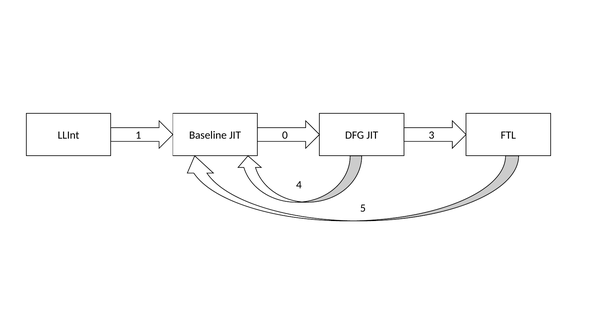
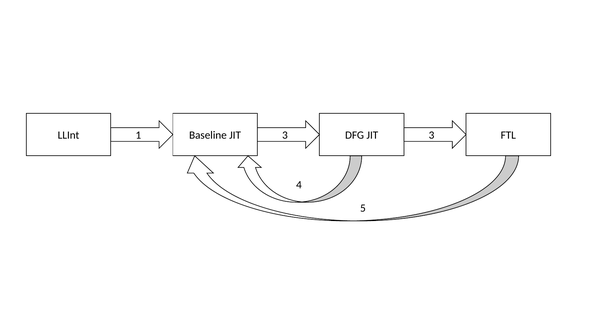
1 0: 0 -> 3 (285, 136)
